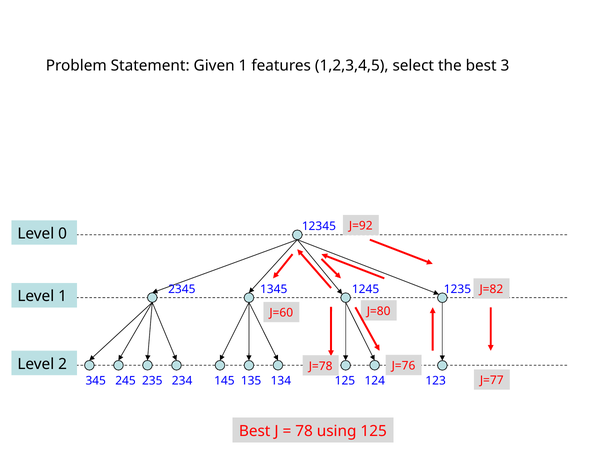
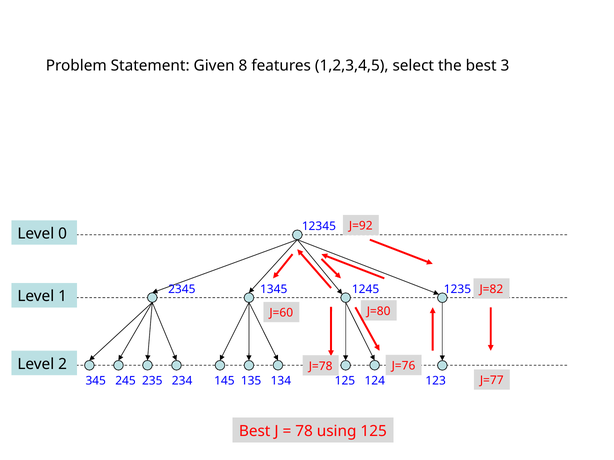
Given 1: 1 -> 8 (243, 66)
